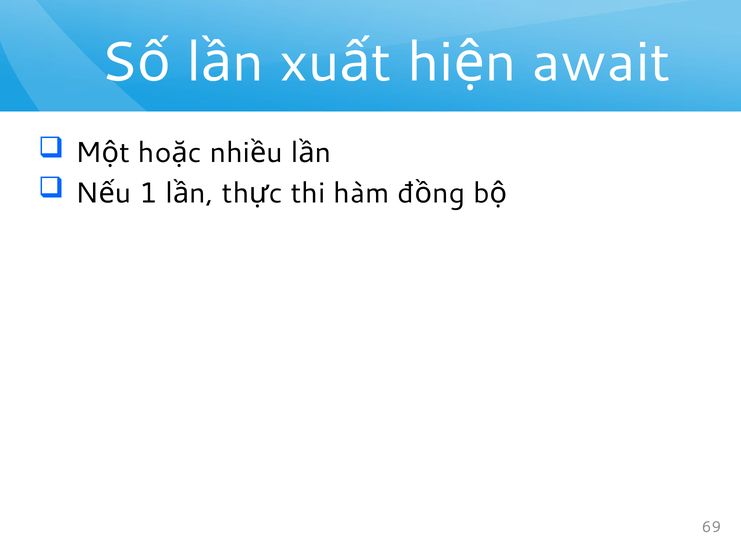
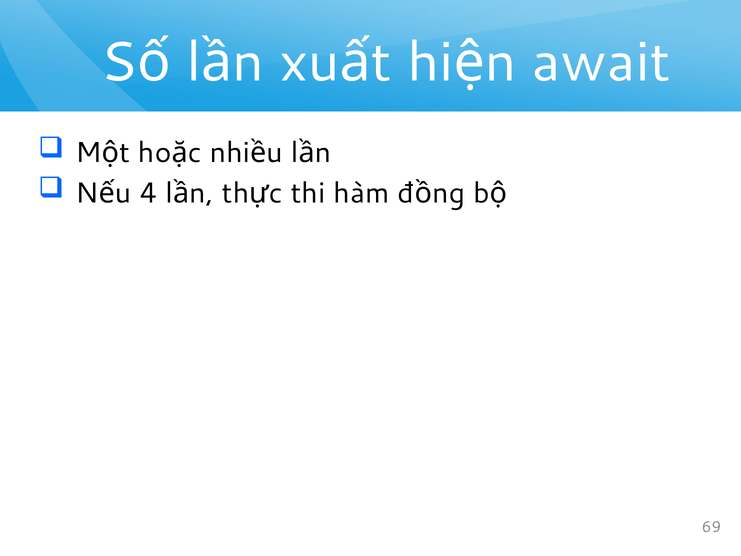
1: 1 -> 4 (148, 193)
